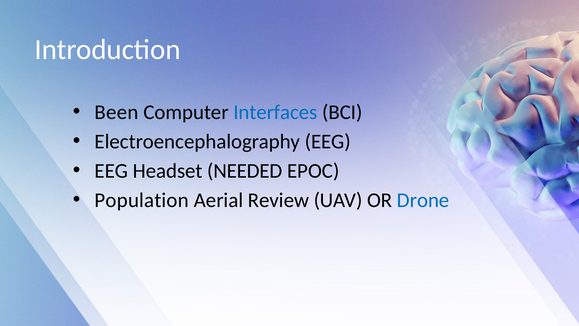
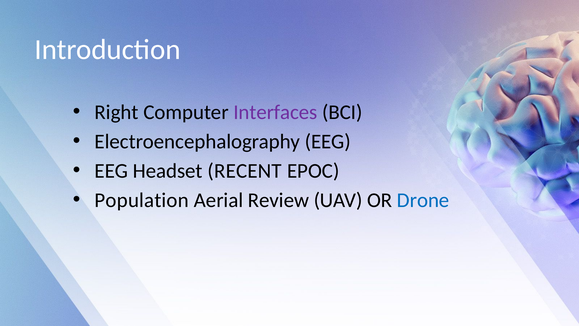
Been: Been -> Right (117, 112)
Interfaces colour: blue -> purple (275, 112)
NEEDED: NEEDED -> RECENT (245, 171)
